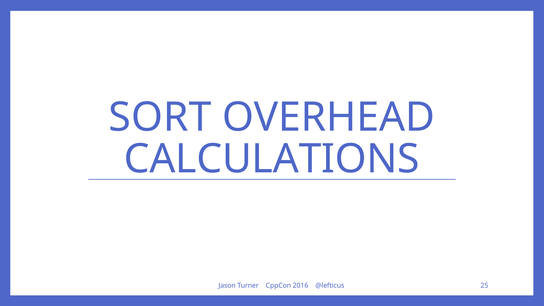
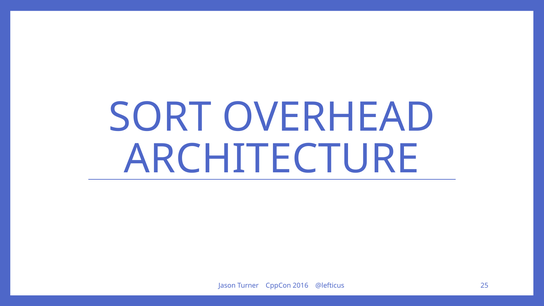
CALCULATIONS: CALCULATIONS -> ARCHITECTURE (272, 159)
